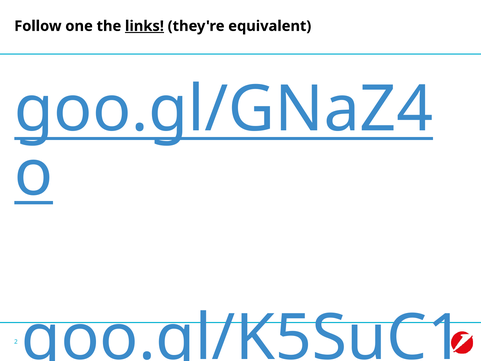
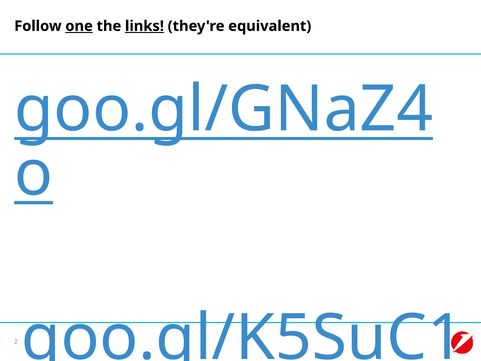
one underline: none -> present (79, 26)
